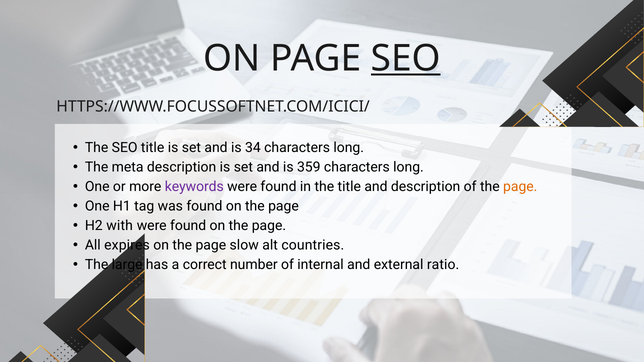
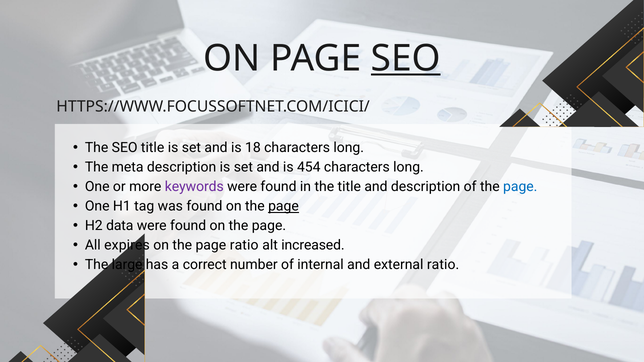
34: 34 -> 18 (253, 148)
359: 359 -> 454 (309, 167)
page colour: orange -> blue (520, 187)
page underline: none -> present (283, 206)
with: with -> data (120, 226)
page slow: slow -> ratio (244, 246)
countries: countries -> increased (313, 246)
